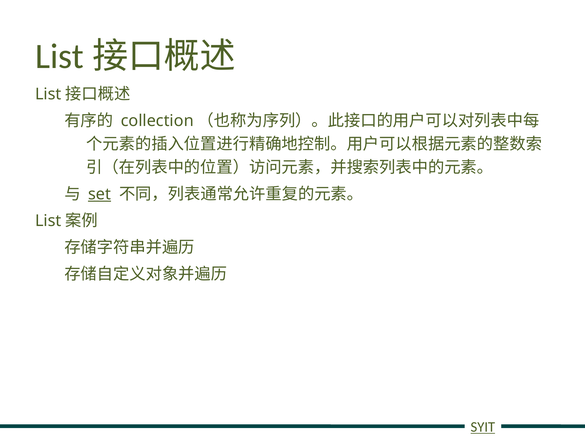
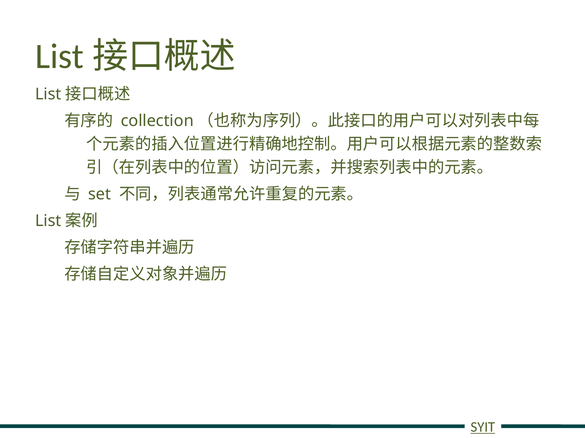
set underline: present -> none (100, 195)
